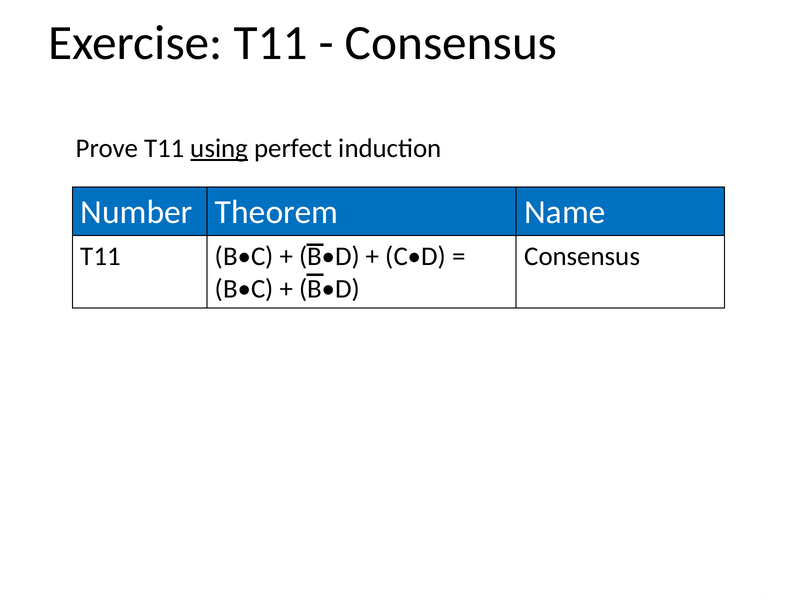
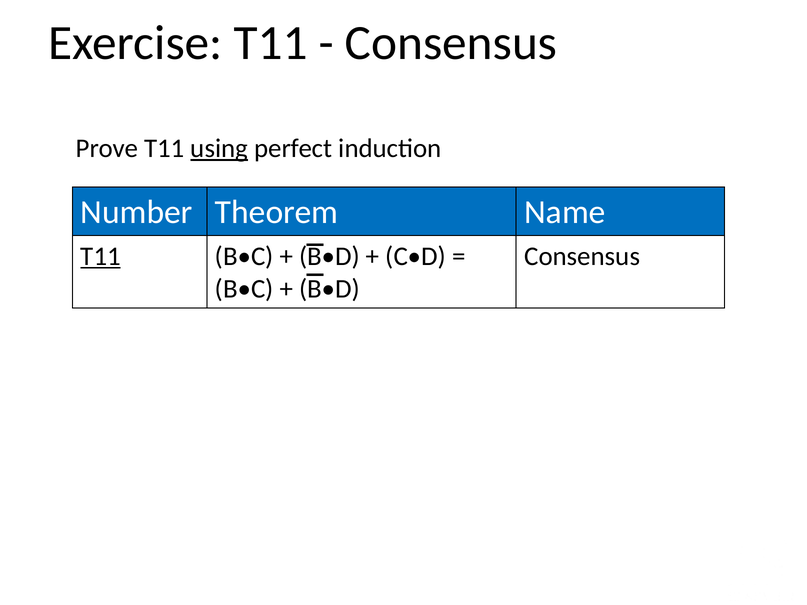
T11 underline: none -> present (101, 256)
